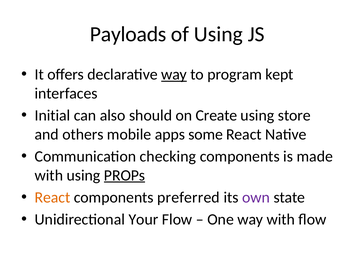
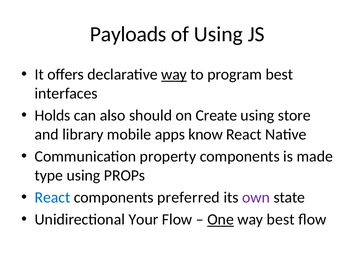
program kept: kept -> best (279, 74)
Initial: Initial -> Holds (52, 116)
others: others -> library (83, 134)
some: some -> know (206, 134)
checking: checking -> property (168, 157)
with: with -> type (49, 175)
PROPs underline: present -> none (125, 175)
React colour: orange -> blue (52, 198)
One underline: none -> present (221, 220)
way with: with -> best (281, 220)
